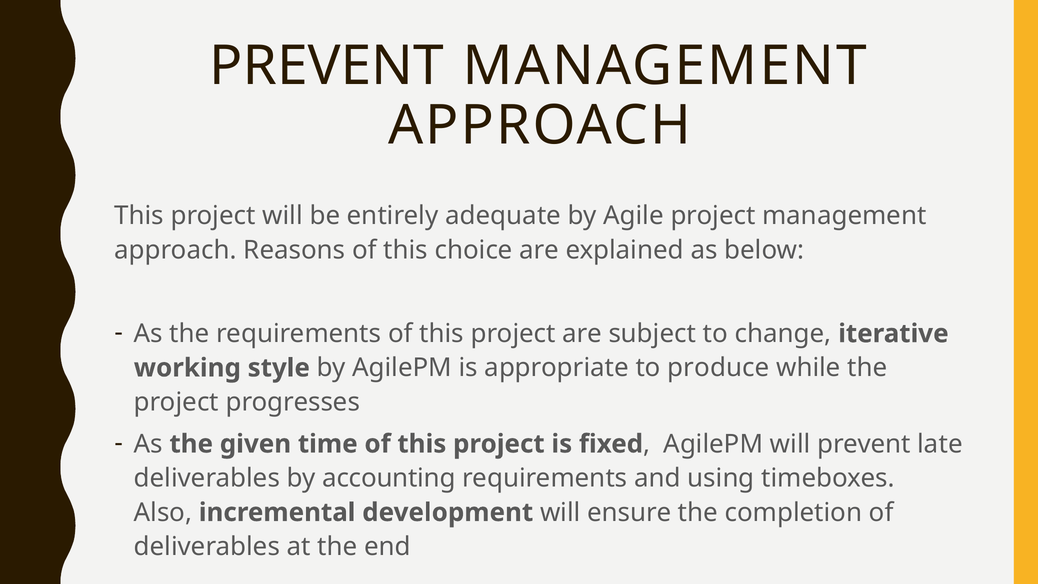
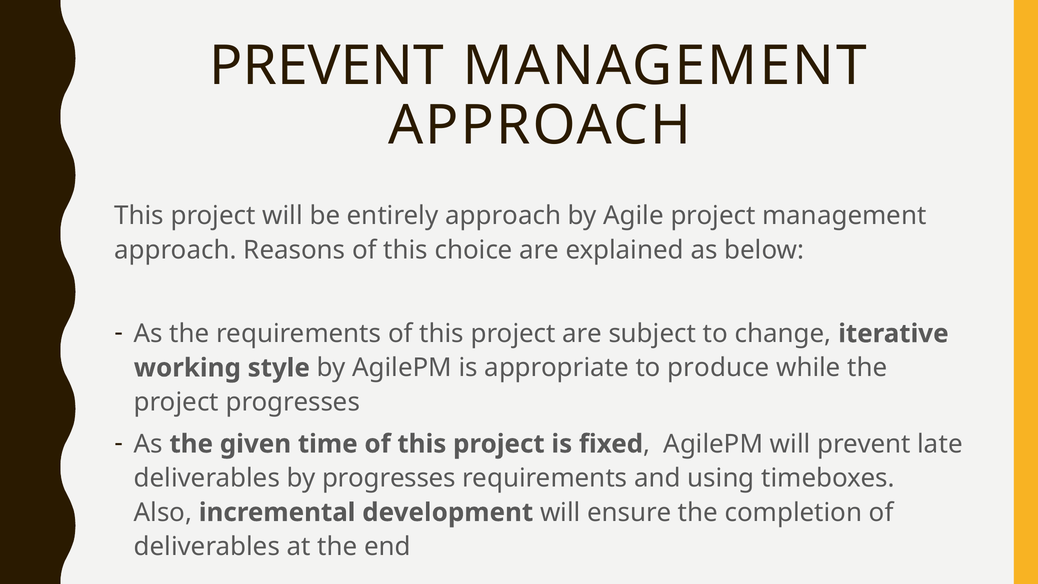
entirely adequate: adequate -> approach (503, 216)
by accounting: accounting -> progresses (389, 478)
